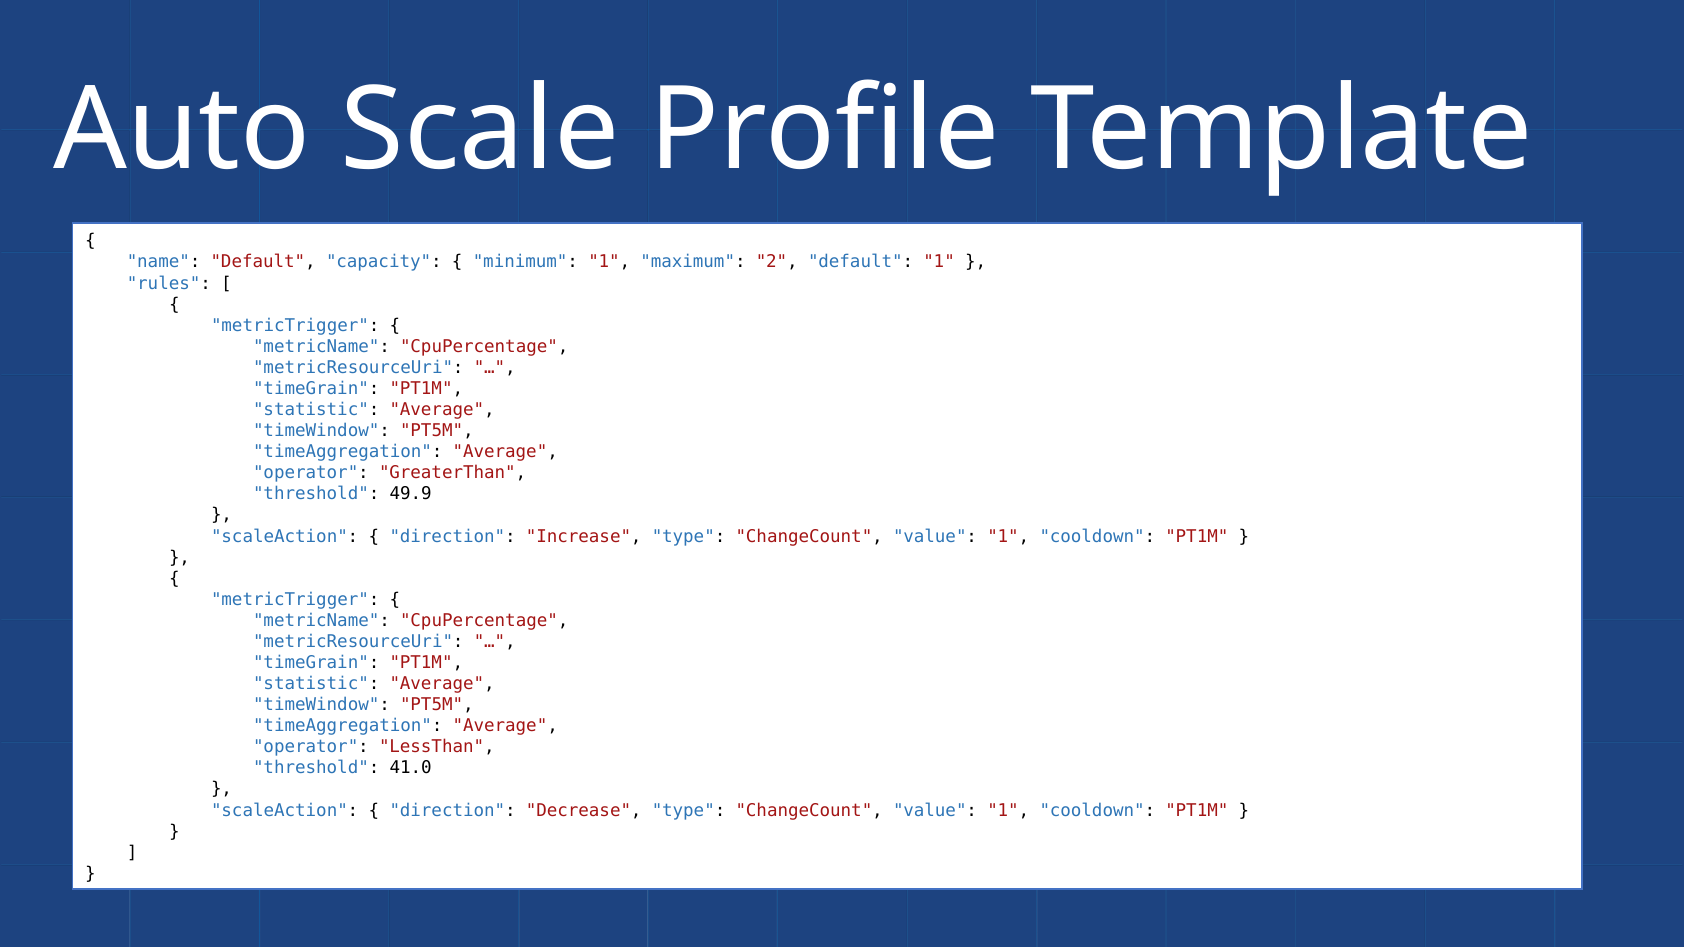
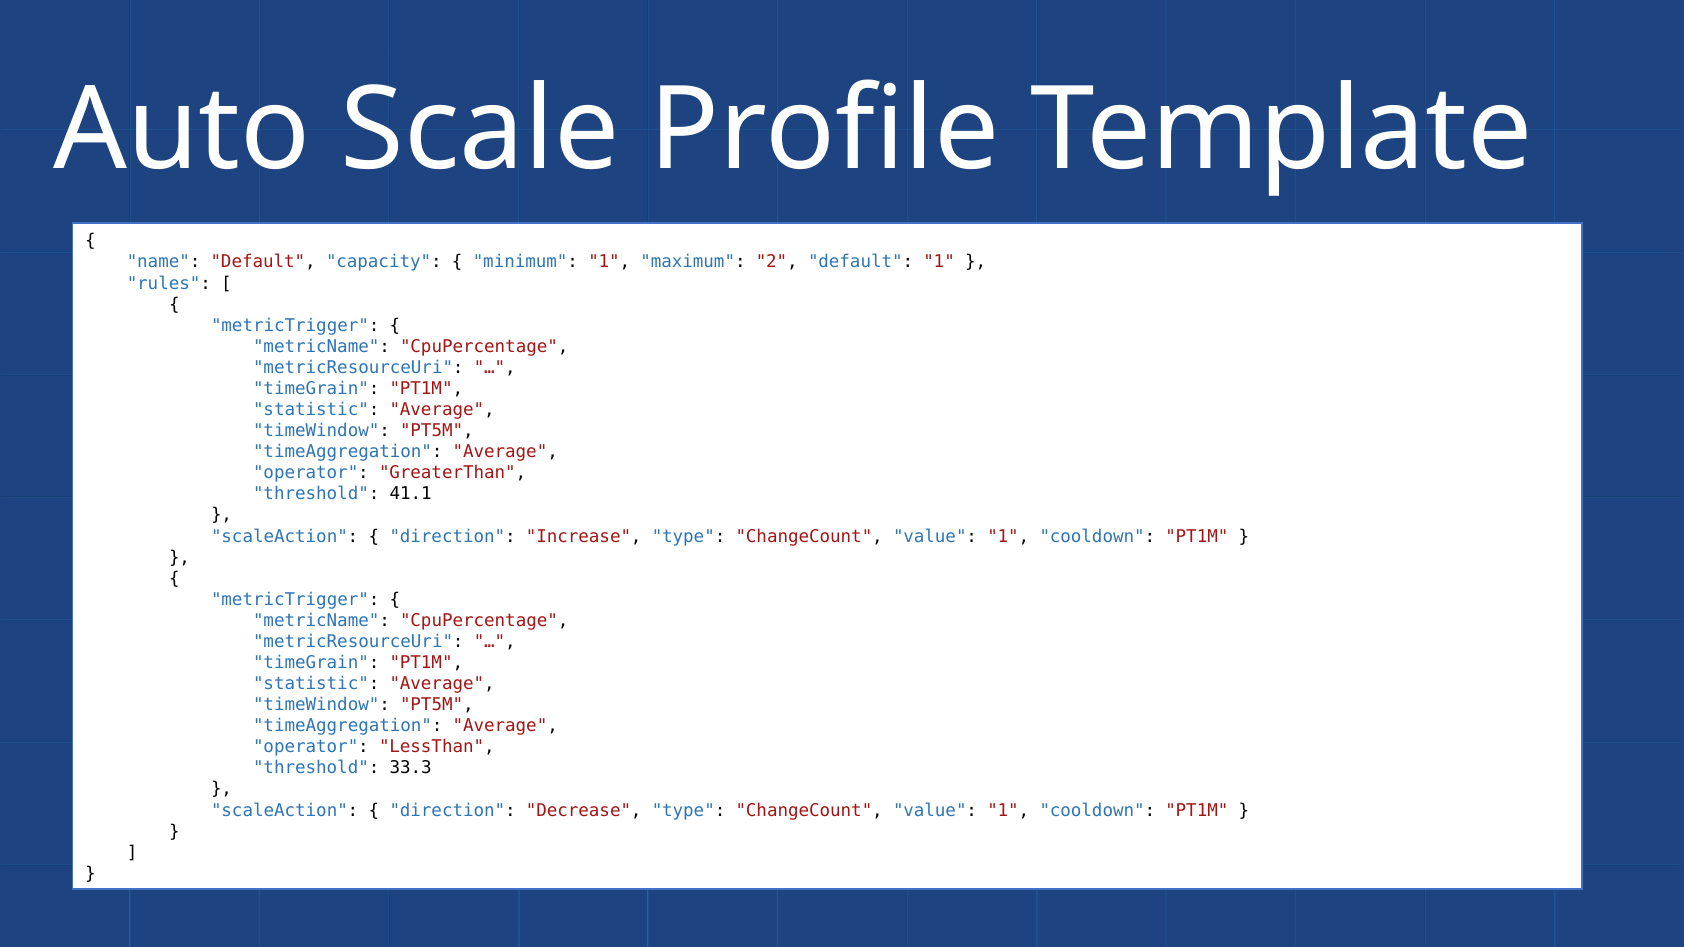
49.9: 49.9 -> 41.1 (411, 494)
41.0: 41.0 -> 33.3 (411, 768)
